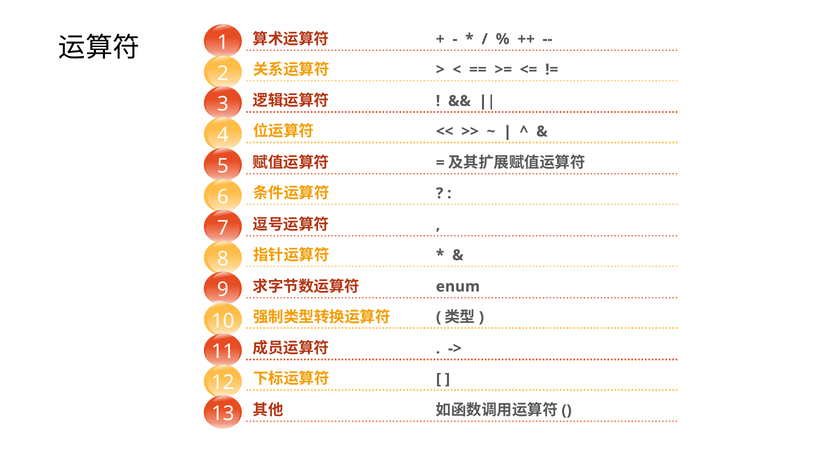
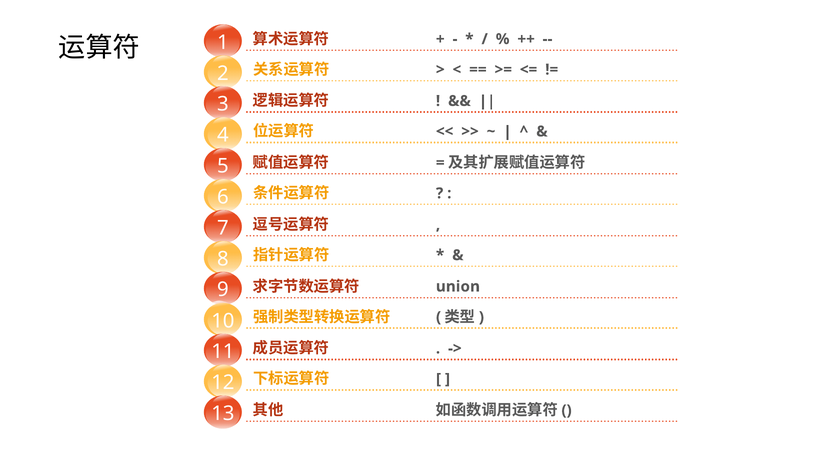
enum: enum -> union (458, 287)
